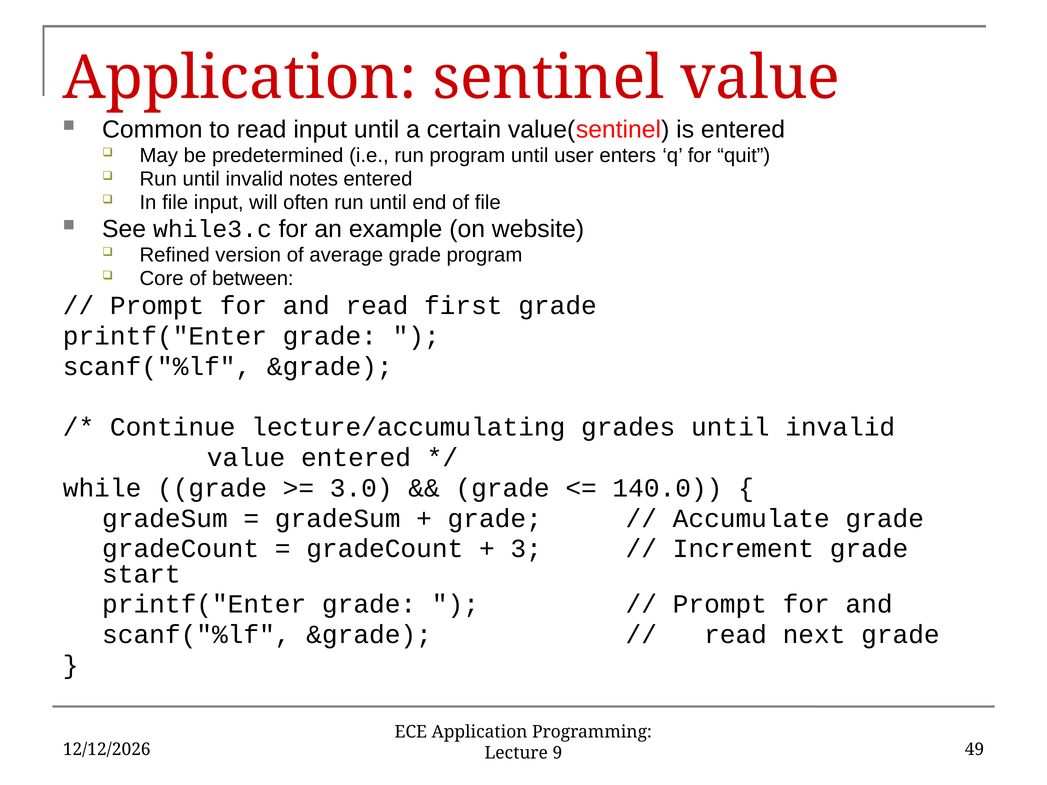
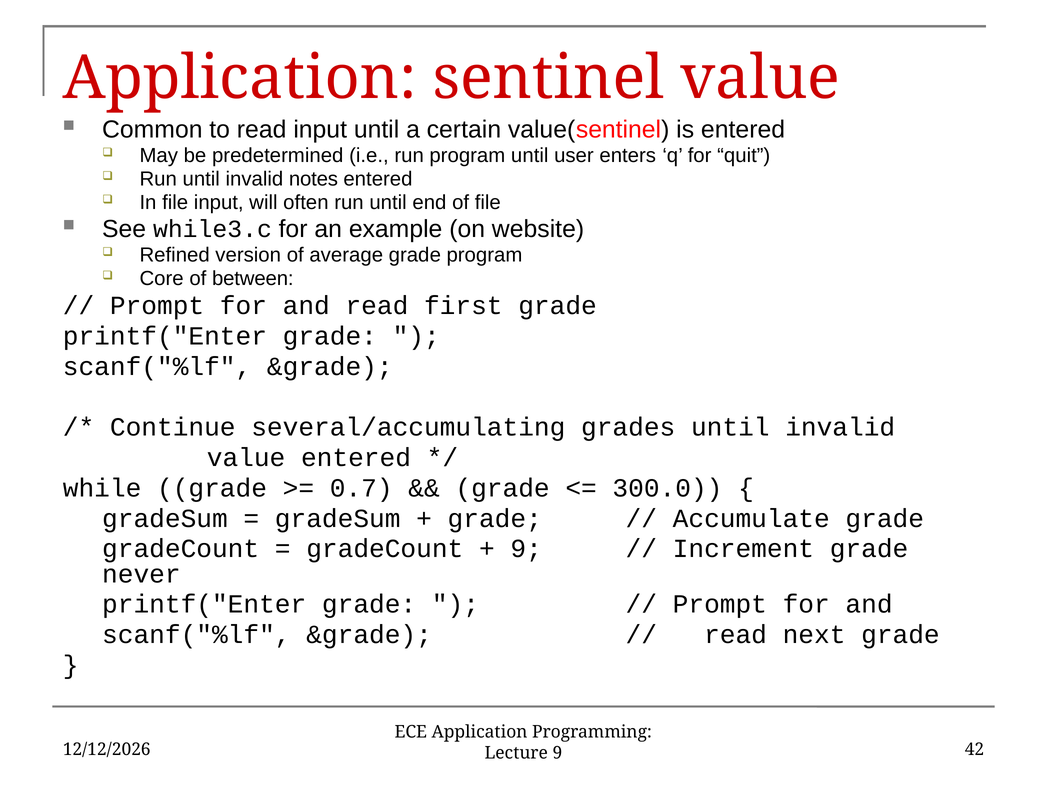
lecture/accumulating: lecture/accumulating -> several/accumulating (408, 427)
3.0: 3.0 -> 0.7 (361, 488)
140.0: 140.0 -> 300.0 (667, 488)
3: 3 -> 9 (526, 549)
start: start -> never (141, 574)
49: 49 -> 42 (975, 750)
